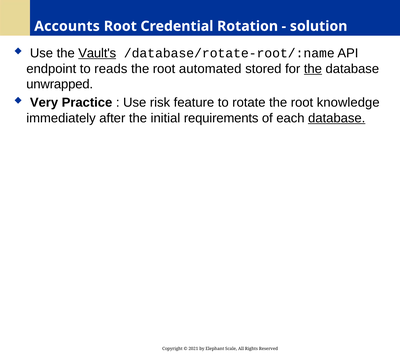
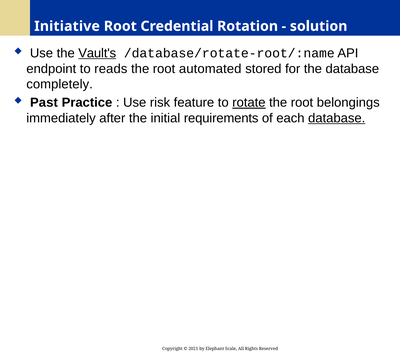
Accounts: Accounts -> Initiative (67, 26)
the underline: present -> none (313, 69)
unwrapped: unwrapped -> completely (60, 84)
Very: Very -> Past (44, 103)
rotate underline: none -> present (249, 103)
knowledge: knowledge -> belongings (348, 103)
